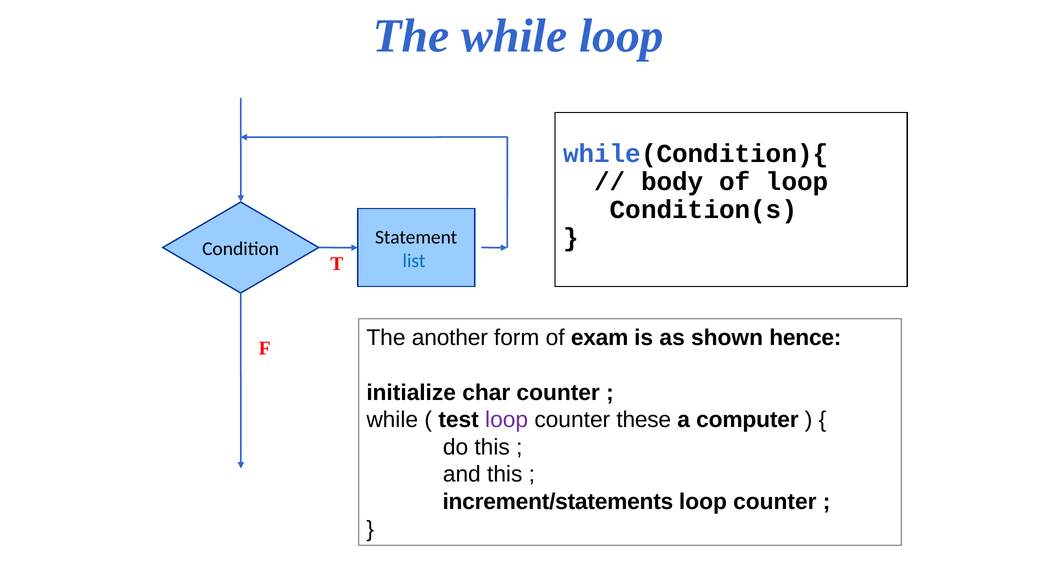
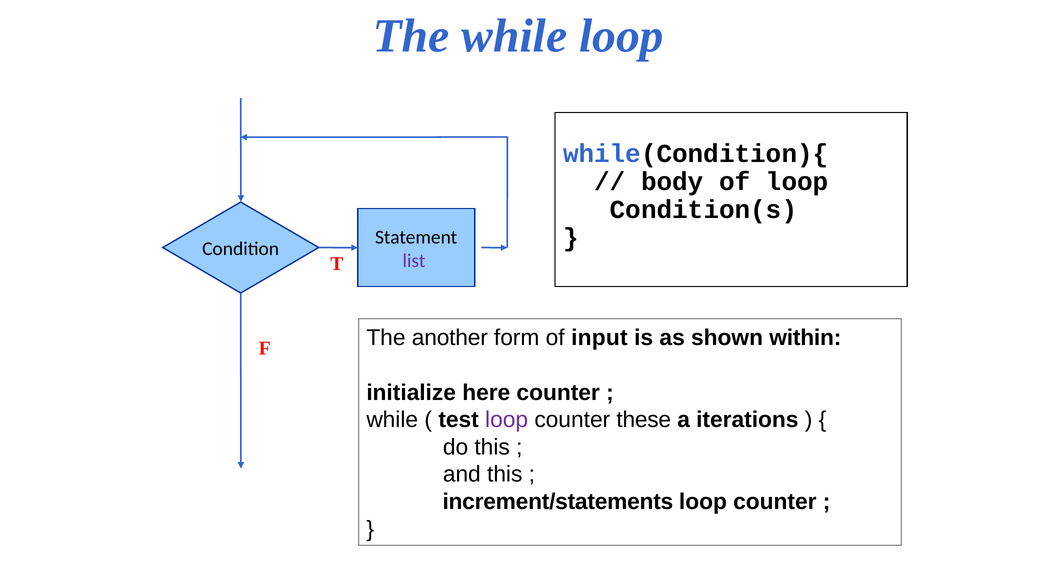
list colour: blue -> purple (414, 261)
exam: exam -> input (599, 338)
hence: hence -> within (805, 338)
char: char -> here (486, 393)
computer: computer -> iterations (747, 420)
